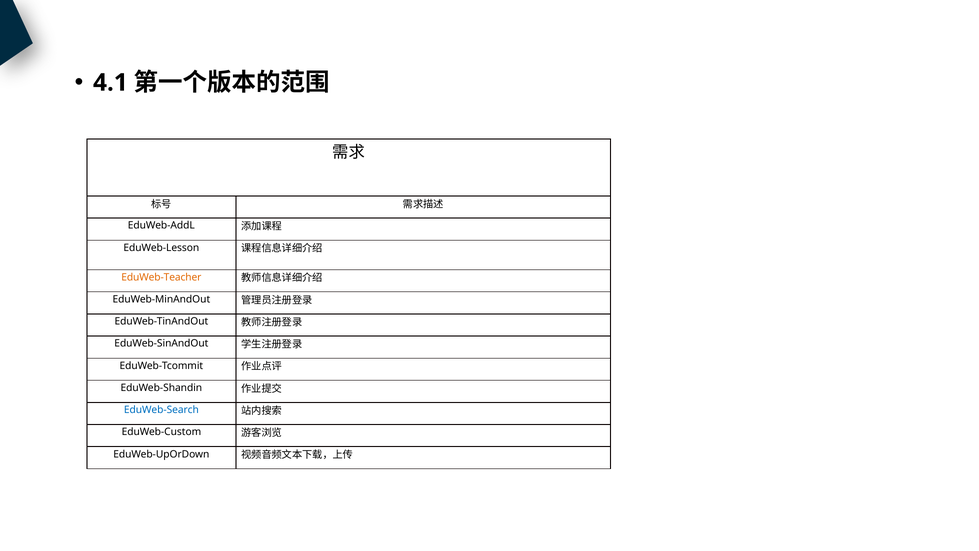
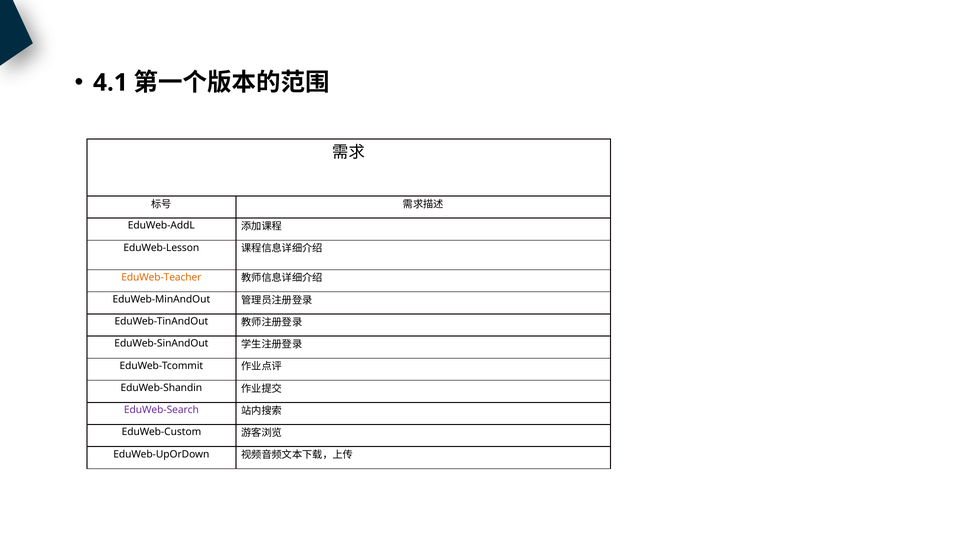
EduWeb-Search colour: blue -> purple (161, 410)
